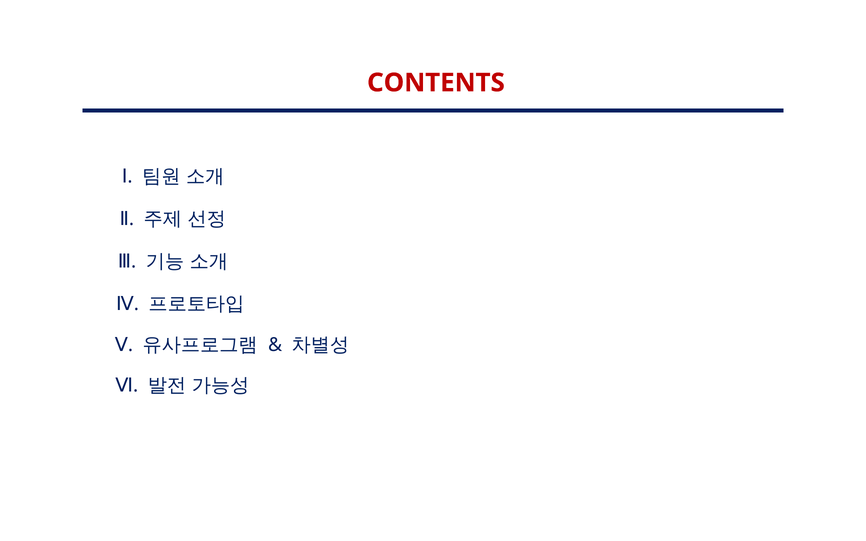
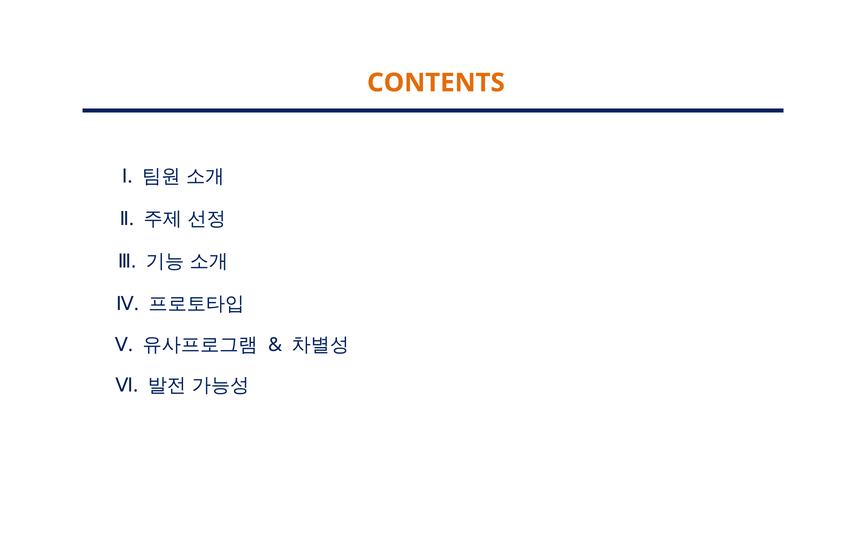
CONTENTS colour: red -> orange (436, 83)
